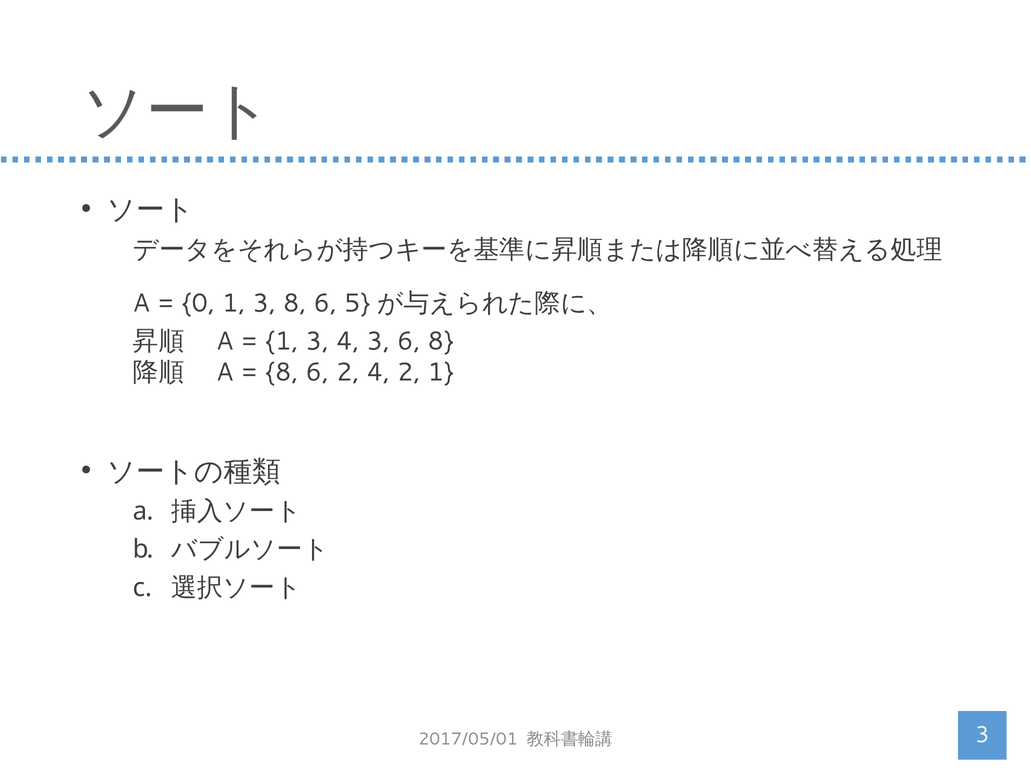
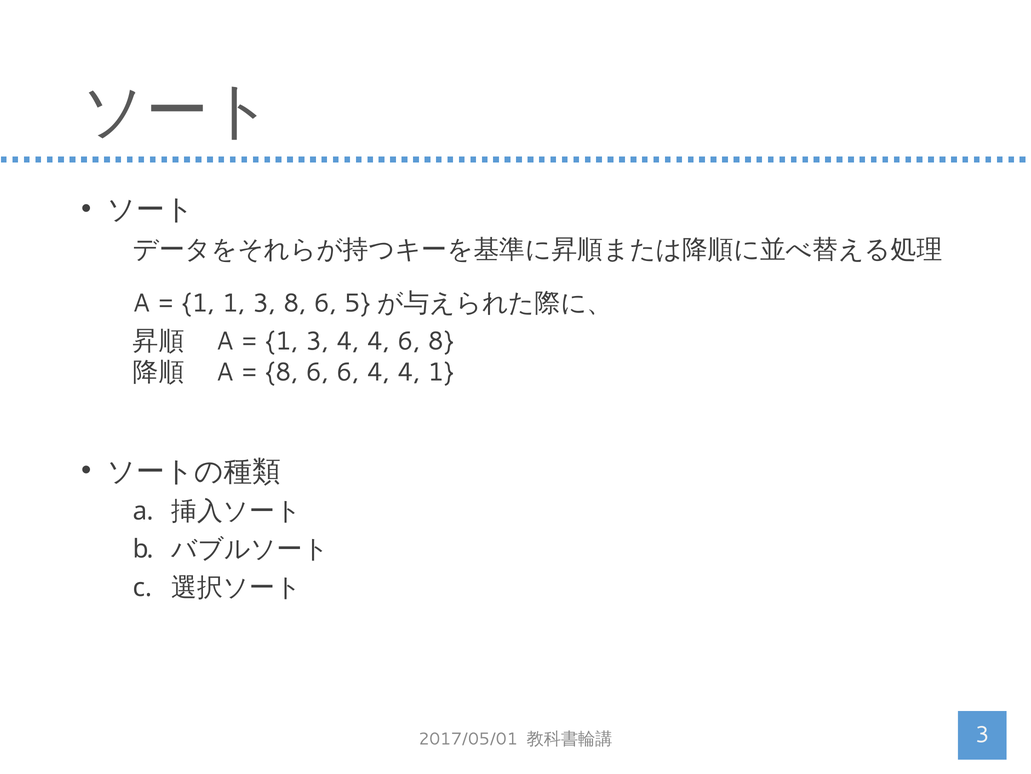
0: 0 -> 1 (198, 303)
3 4 3: 3 -> 4 (379, 341)
6 2: 2 -> 6 (348, 372)
2: 2 -> 4 (409, 372)
